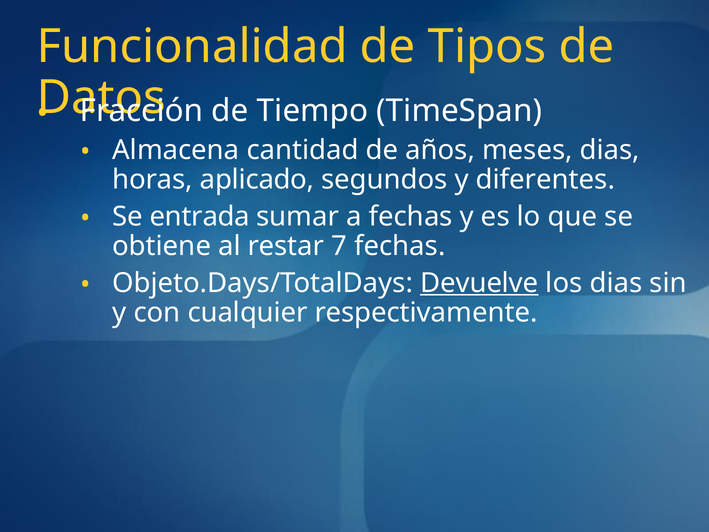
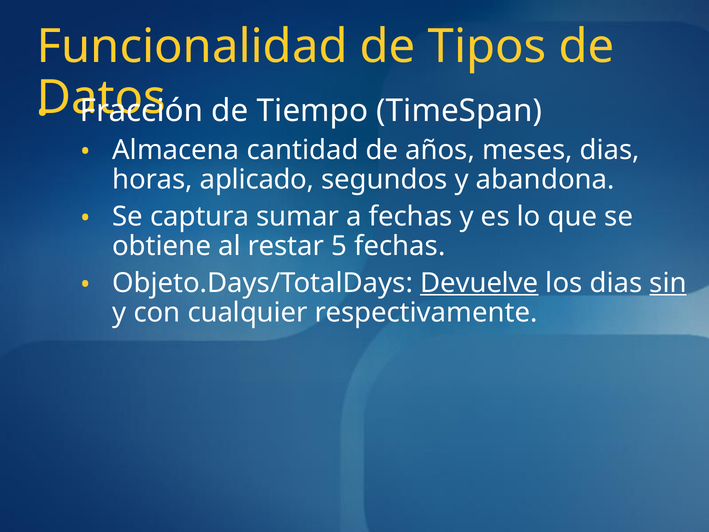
diferentes: diferentes -> abandona (545, 180)
entrada: entrada -> captura (200, 216)
7: 7 -> 5 (339, 246)
sin underline: none -> present (668, 283)
